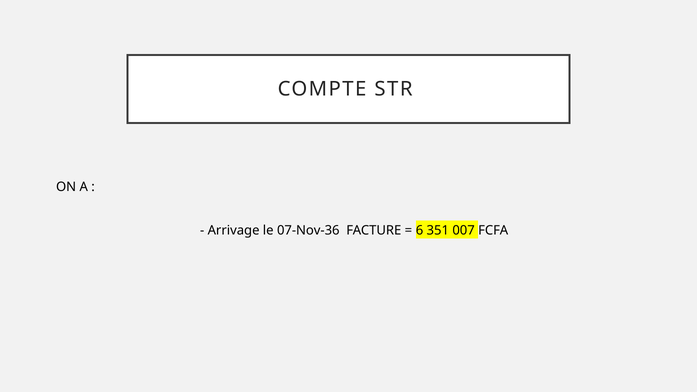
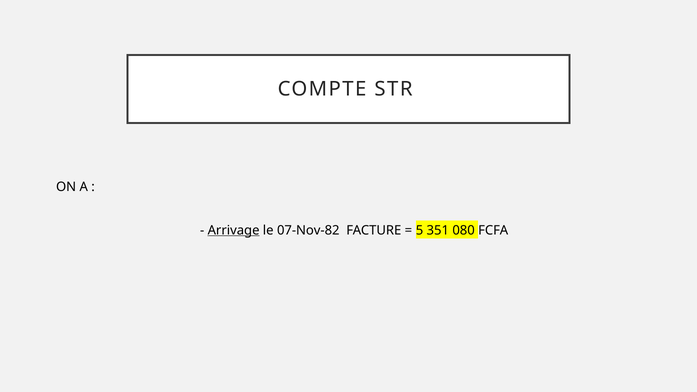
Arrivage underline: none -> present (234, 230)
07-Nov-36: 07-Nov-36 -> 07-Nov-82 (308, 230)
6: 6 -> 5 (420, 230)
007: 007 -> 080 (464, 230)
